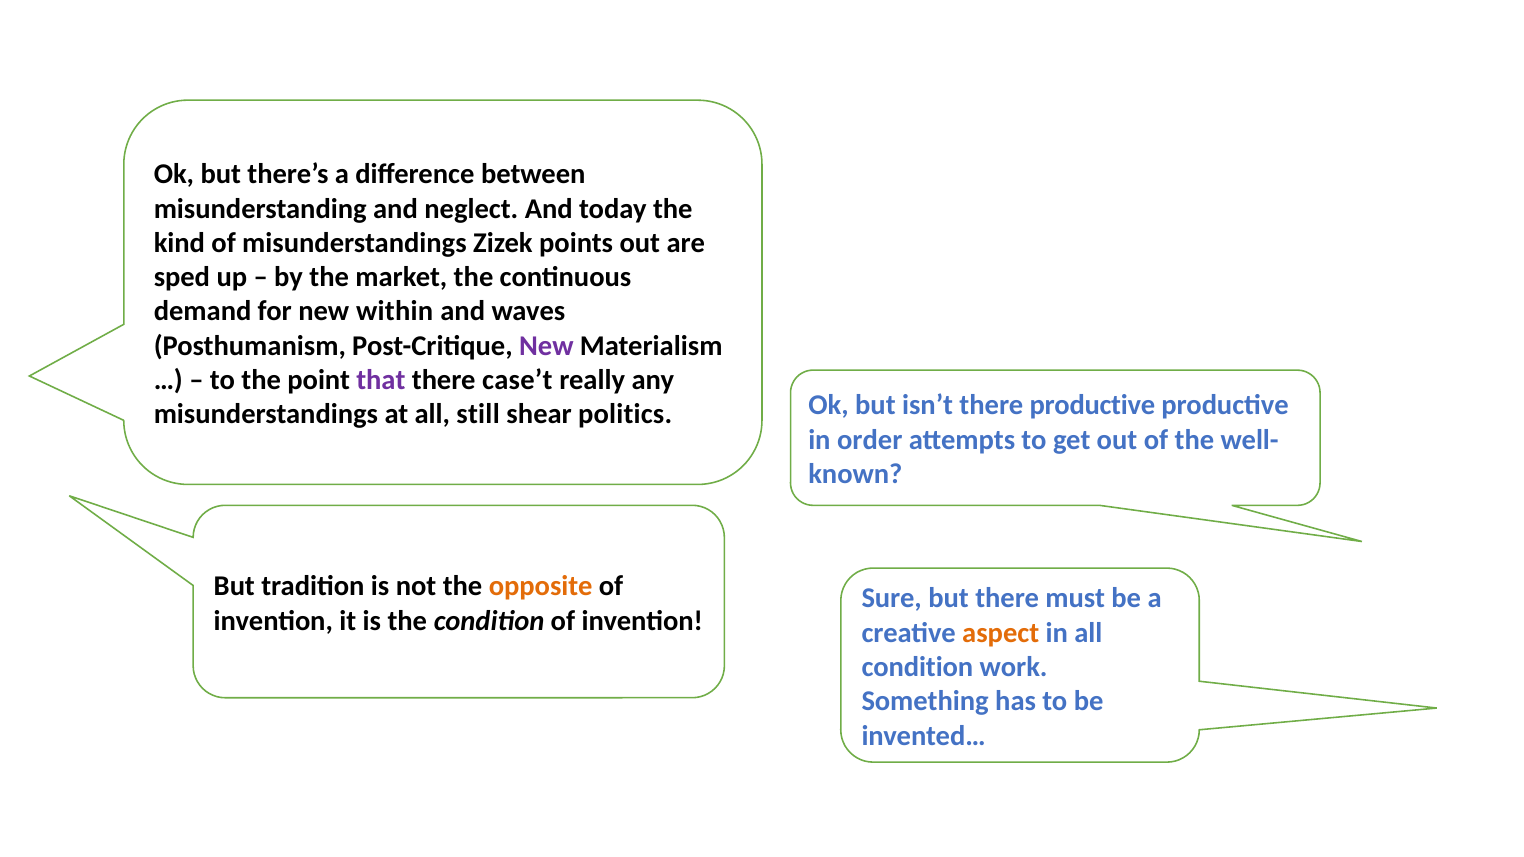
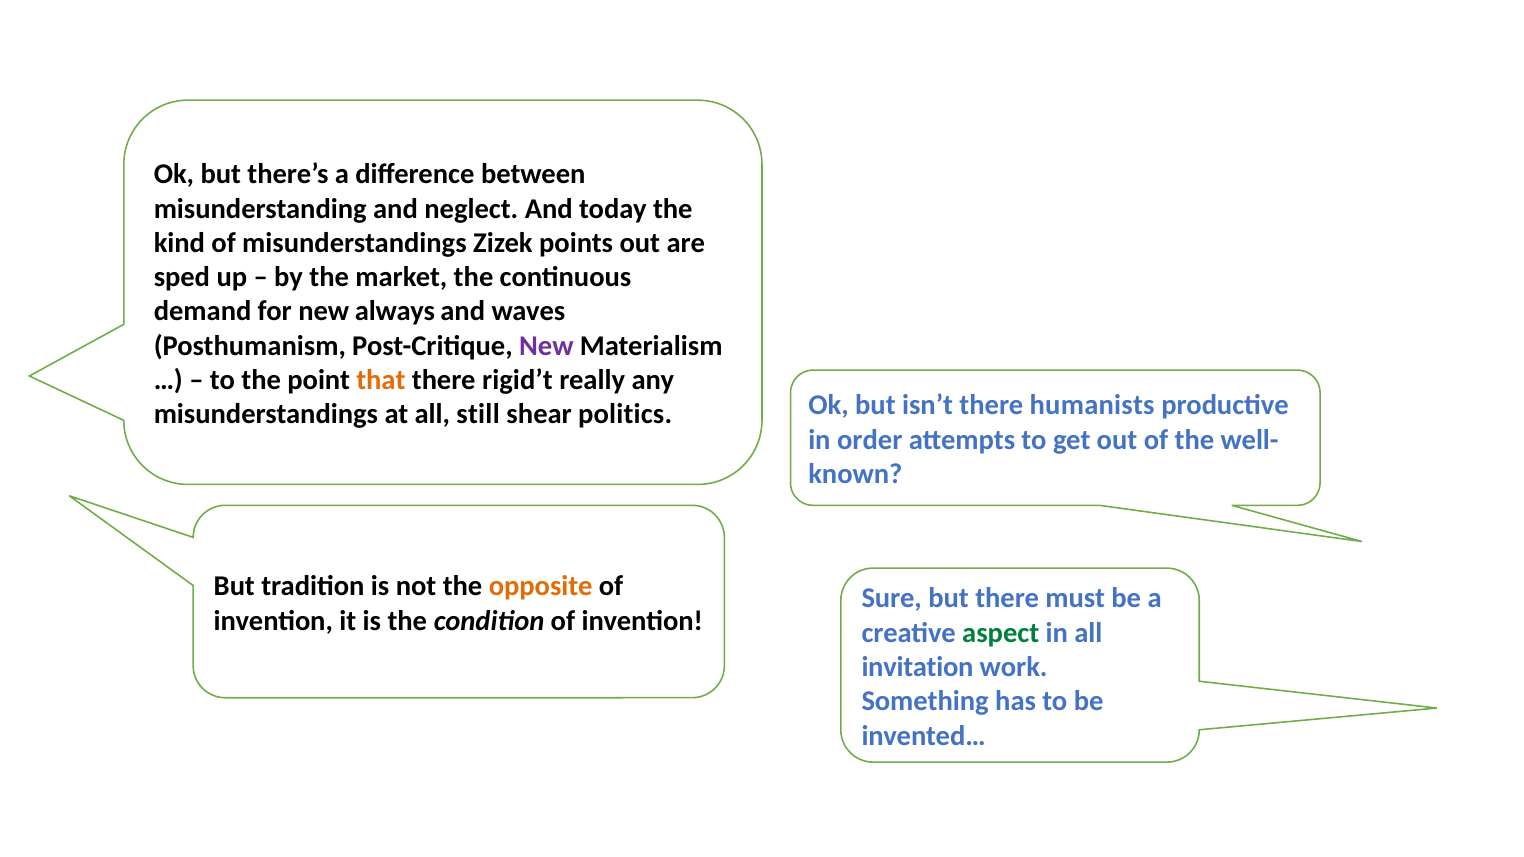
within: within -> always (395, 312)
that colour: purple -> orange (381, 380)
case’t: case’t -> rigid’t (517, 380)
there productive: productive -> humanists (1092, 406)
aspect colour: orange -> green (1001, 633)
condition: condition -> invitation (917, 667)
